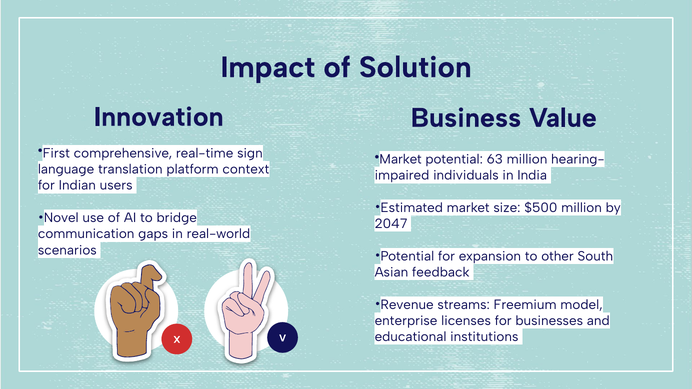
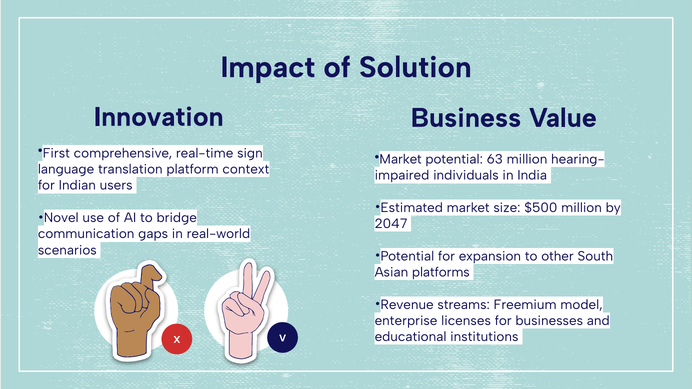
feedback: feedback -> platforms (441, 272)
